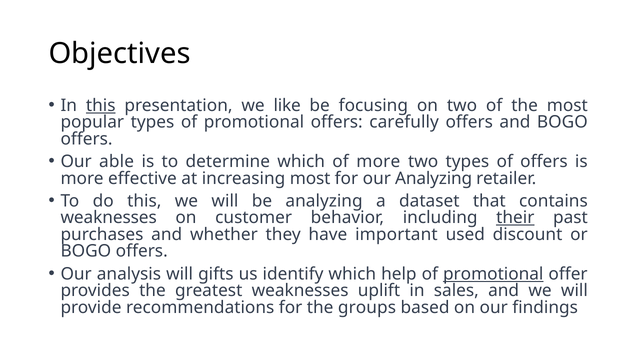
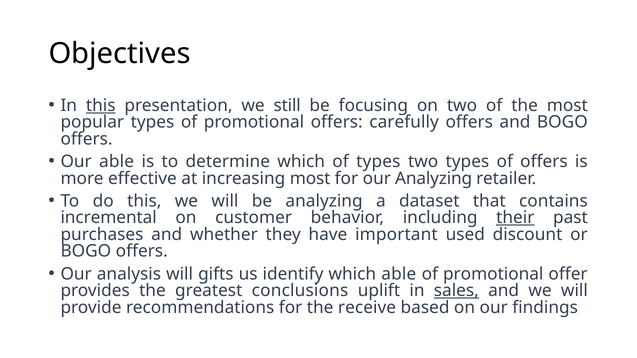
like: like -> still (287, 105)
of more: more -> types (378, 162)
weaknesses: weaknesses -> incremental (109, 218)
which help: help -> able (399, 274)
promotional underline: present -> none (493, 274)
greatest weaknesses: weaknesses -> conclusions (300, 291)
sales underline: none -> present (456, 291)
groups: groups -> receive (367, 308)
